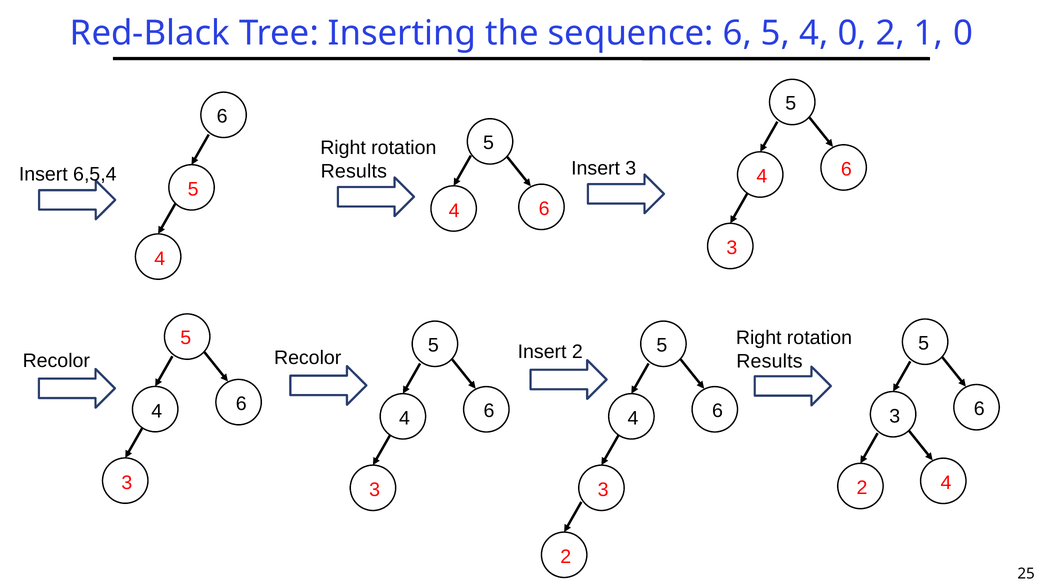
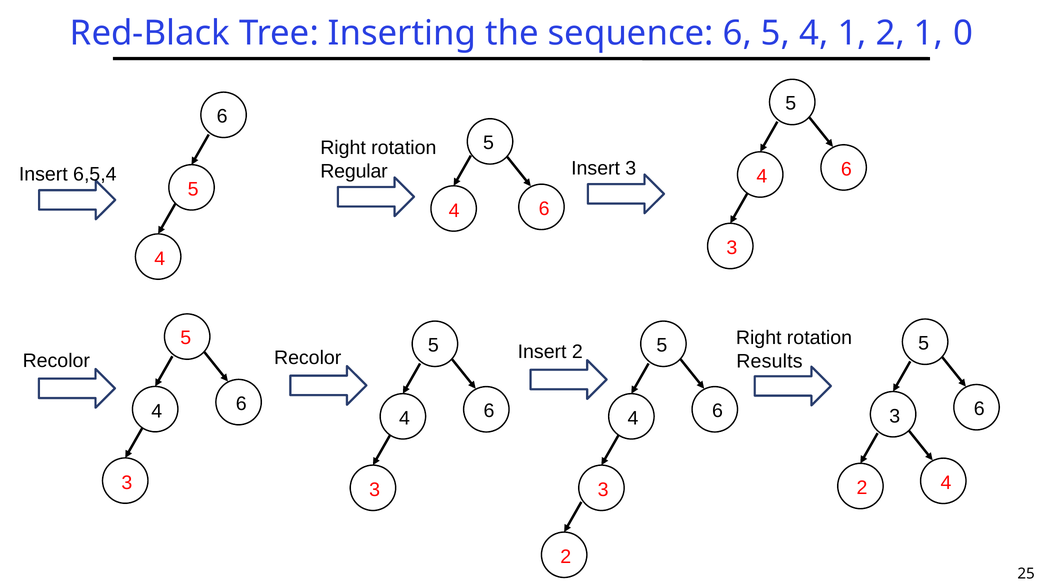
4 0: 0 -> 1 (852, 33)
Results: Results -> Regular (354, 171)
